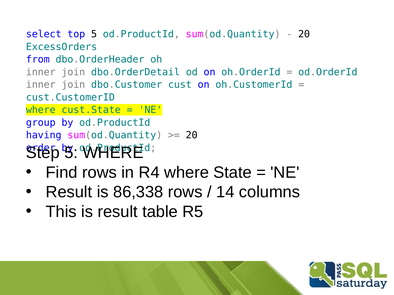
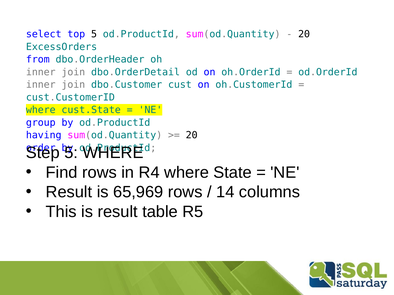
86,338: 86,338 -> 65,969 (138, 192)
